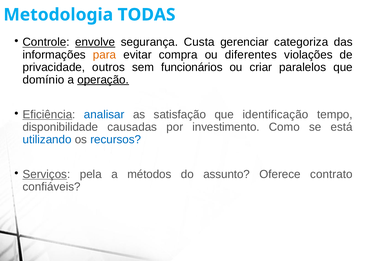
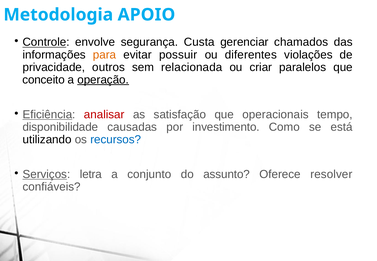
TODAS: TODAS -> APOIO (146, 15)
envolve underline: present -> none (95, 42)
categoriza: categoriza -> chamados (301, 42)
compra: compra -> possuir (178, 55)
funcionários: funcionários -> relacionada (192, 67)
domínio: domínio -> conceito (44, 80)
analisar colour: blue -> red (104, 114)
identificação: identificação -> operacionais (276, 114)
utilizando colour: blue -> black (47, 139)
pela: pela -> letra (91, 174)
métodos: métodos -> conjunto (149, 174)
contrato: contrato -> resolver (331, 174)
